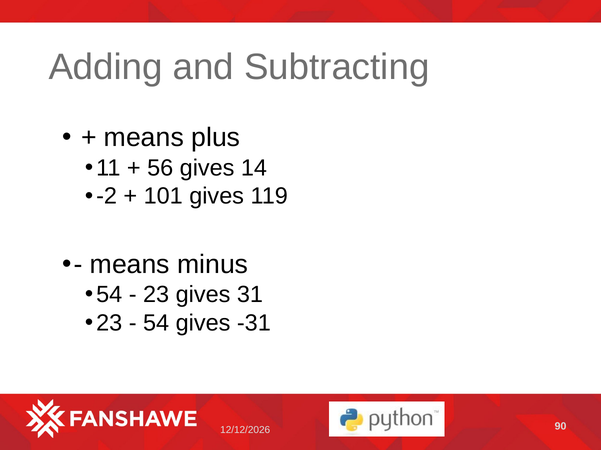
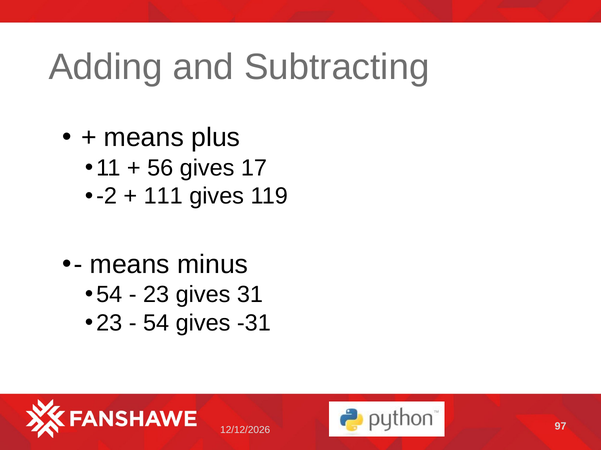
14: 14 -> 17 (254, 168)
101: 101 -> 111 (163, 197)
90: 90 -> 97 (561, 427)
